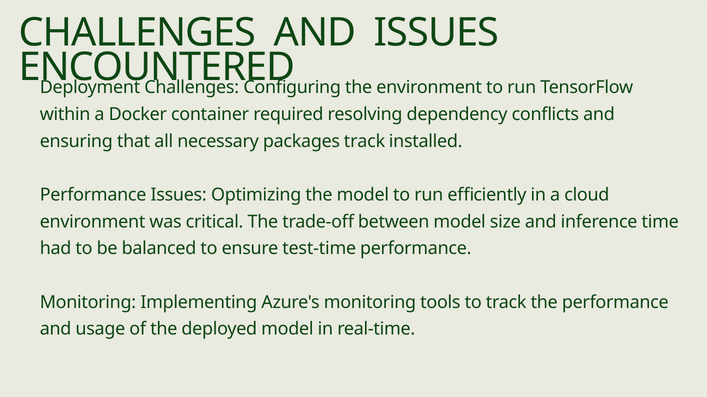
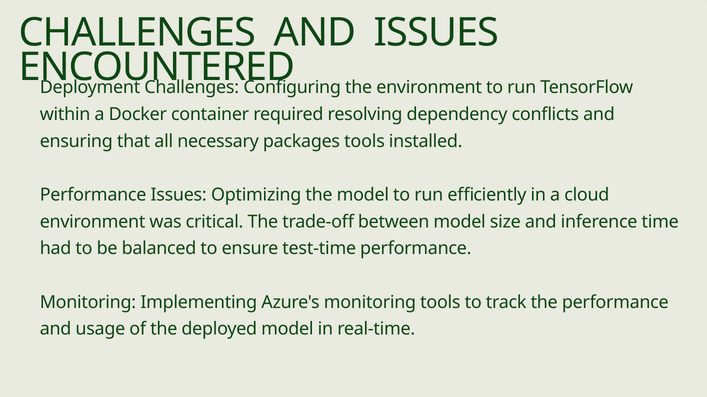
packages track: track -> tools (365, 141)
